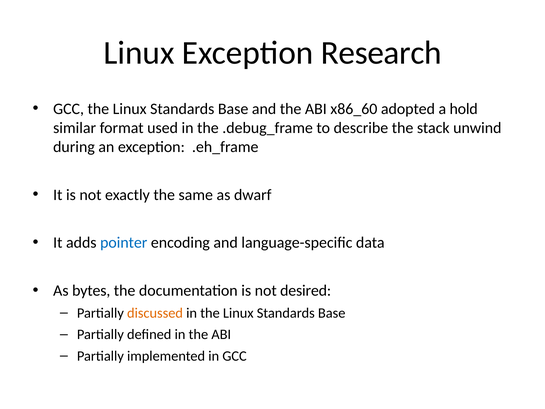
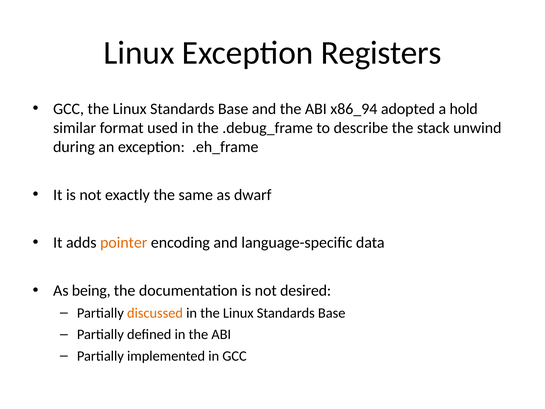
Research: Research -> Registers (381, 53)
x86_60: x86_60 -> x86_94 (354, 109)
pointer colour: blue -> orange (124, 243)
bytes: bytes -> being (91, 290)
